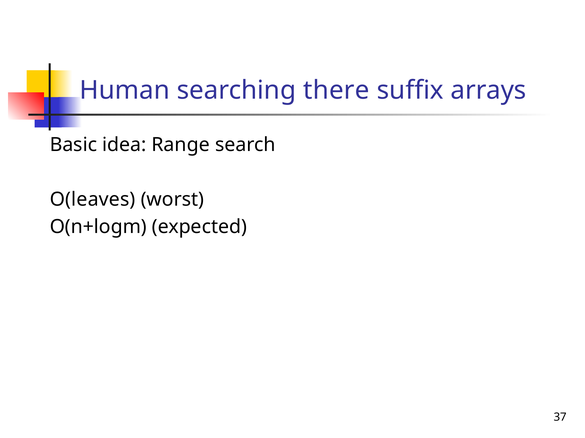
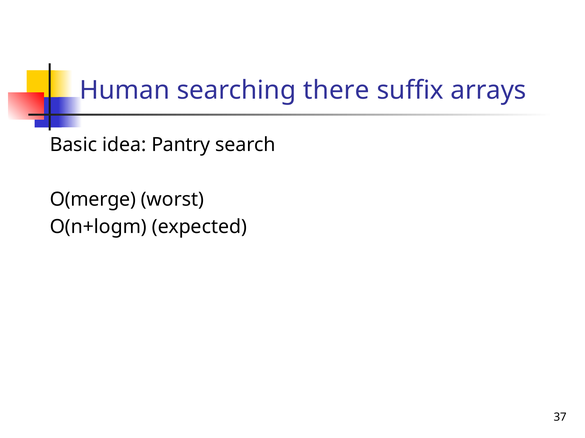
Range: Range -> Pantry (181, 145)
O(leaves: O(leaves -> O(merge (93, 200)
